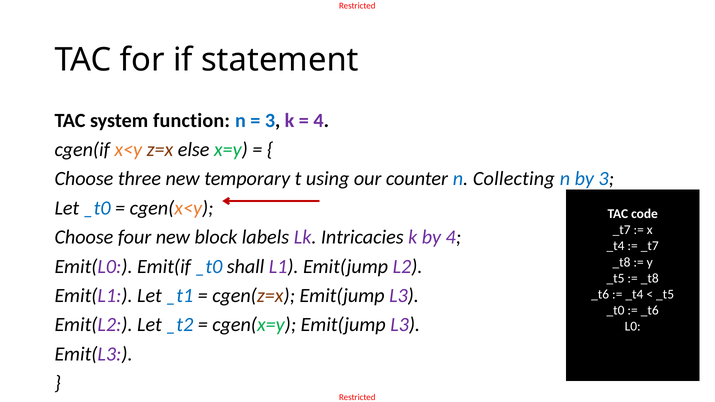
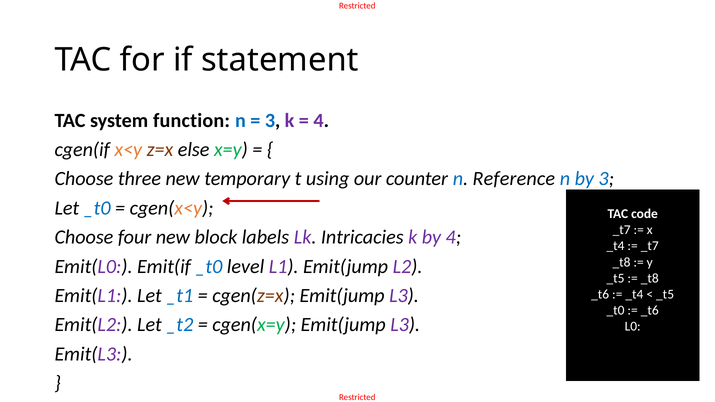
Collecting: Collecting -> Reference (514, 179)
shall: shall -> level (246, 266)
